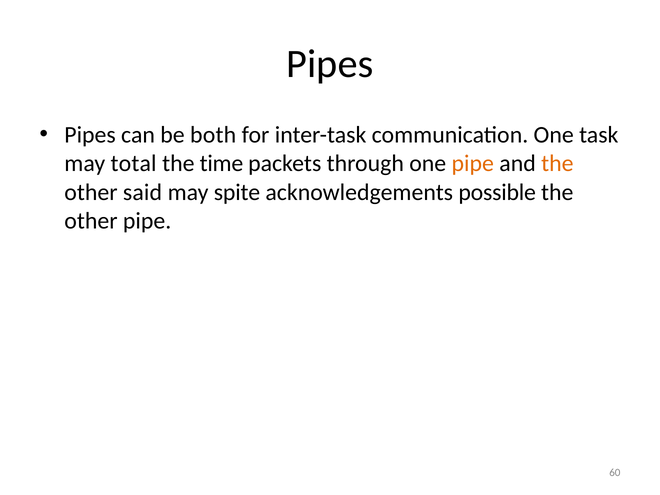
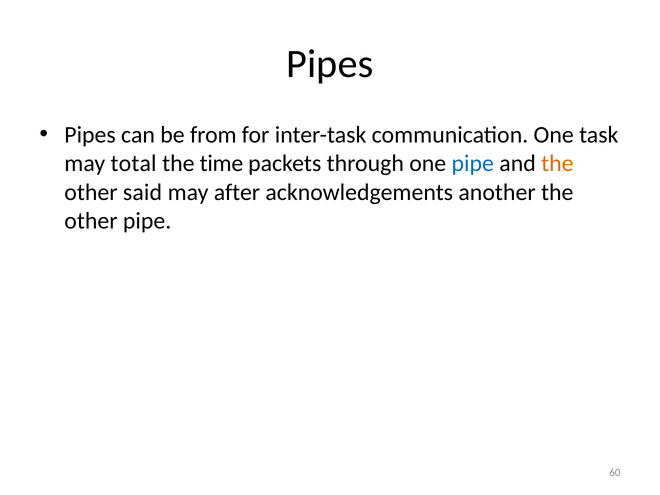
both: both -> from (213, 135)
pipe colour: orange -> blue (473, 163)
spite: spite -> after (237, 192)
possible: possible -> another (497, 192)
